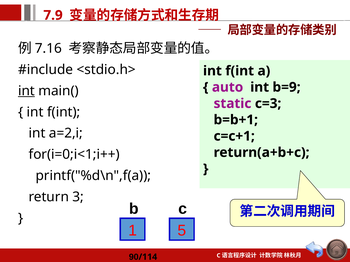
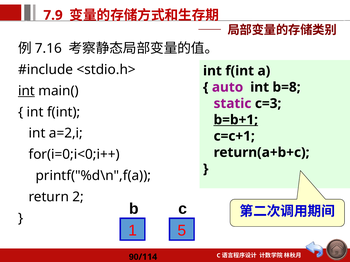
b=9: b=9 -> b=8 (287, 87)
b=b+1 underline: none -> present (236, 120)
for(i=0;i<1;i++: for(i=0;i<1;i++ -> for(i=0;i<0;i++ (74, 155)
3: 3 -> 2 (78, 197)
